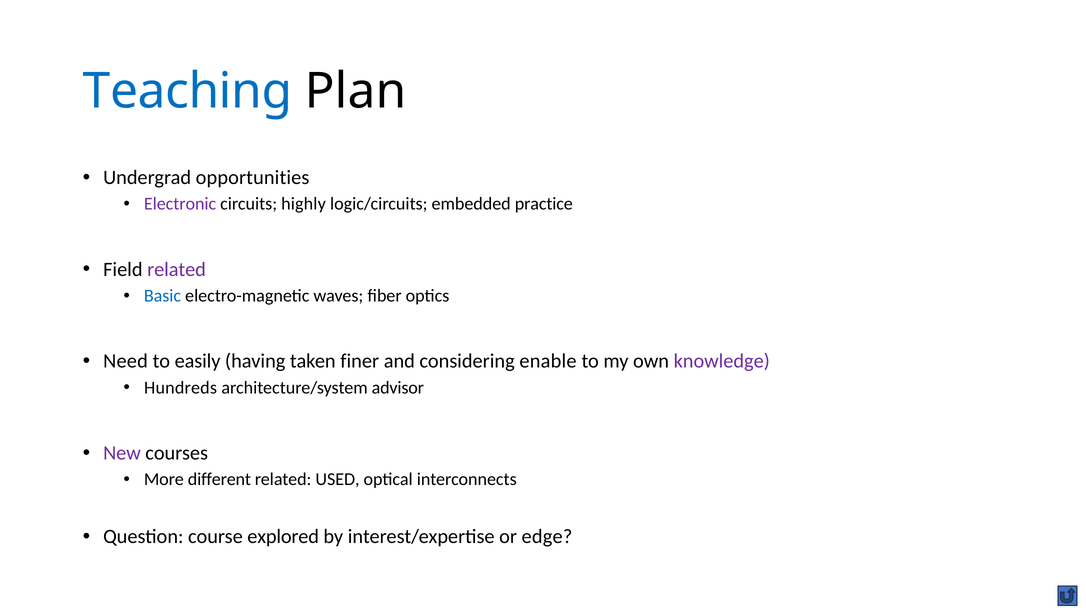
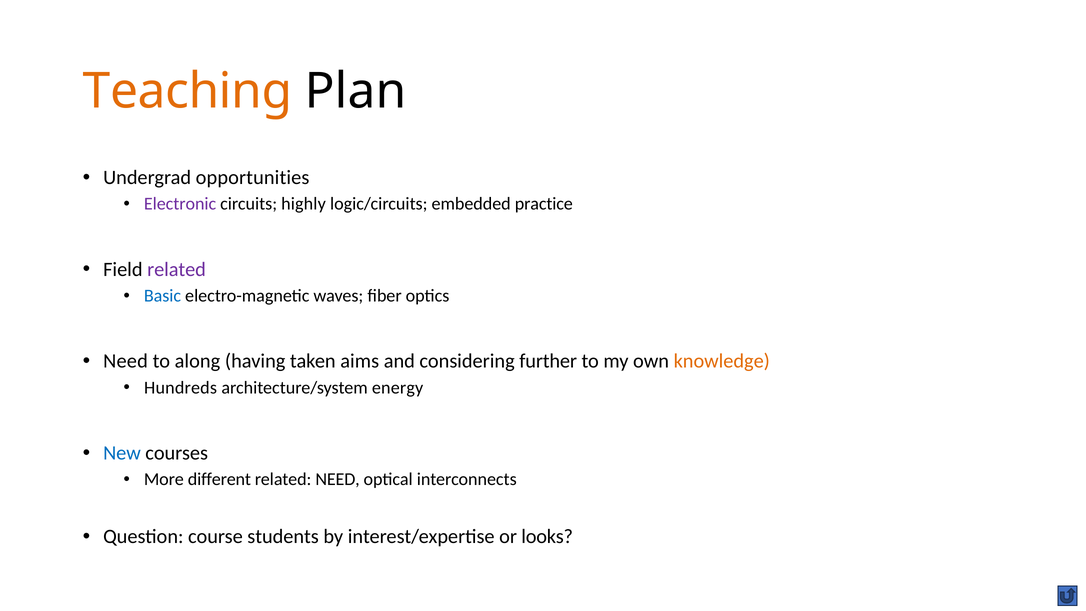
Teaching colour: blue -> orange (187, 91)
easily: easily -> along (197, 361)
finer: finer -> aims (360, 361)
enable: enable -> further (548, 361)
knowledge colour: purple -> orange (722, 361)
advisor: advisor -> energy (398, 388)
New colour: purple -> blue (122, 453)
related USED: USED -> NEED (338, 479)
explored: explored -> students (283, 537)
edge: edge -> looks (547, 537)
